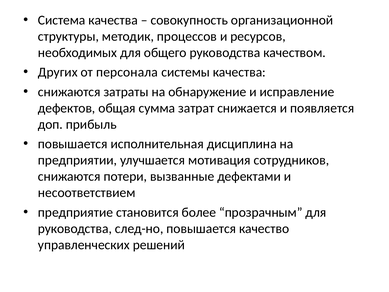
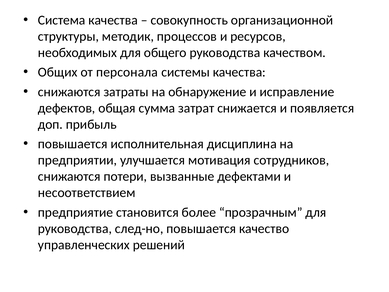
Других: Других -> Общих (58, 72)
